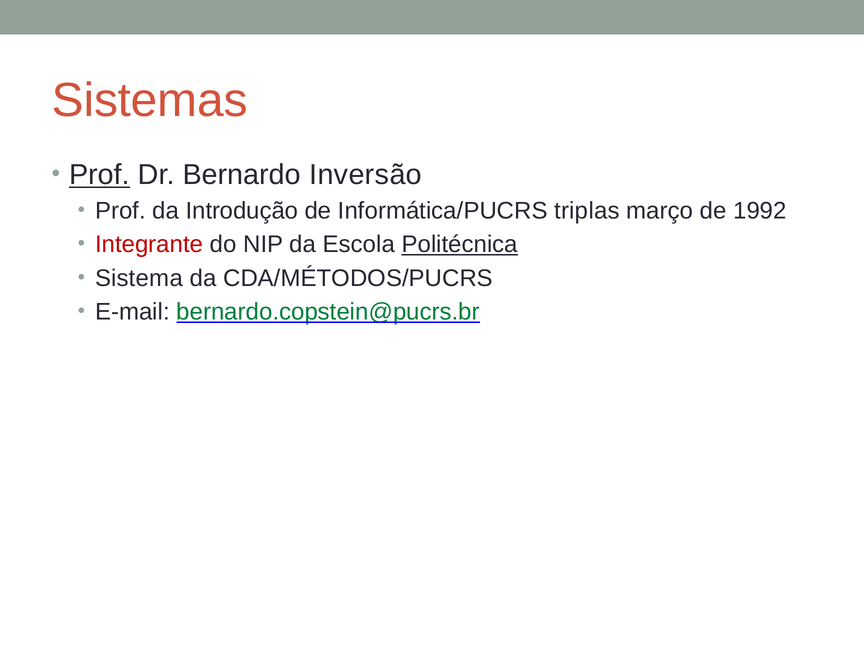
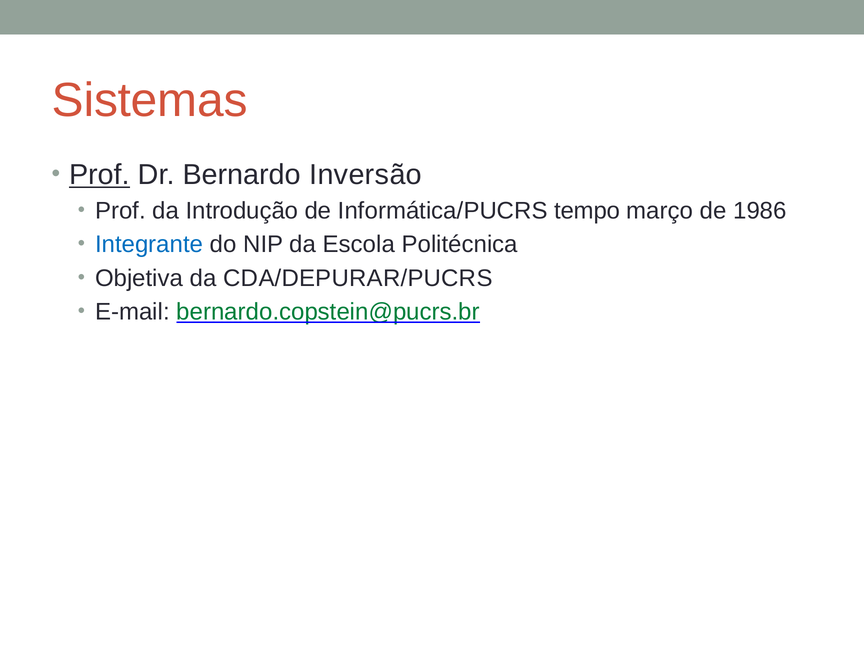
triplas: triplas -> tempo (587, 211)
1992: 1992 -> 1986 (760, 211)
Integrante colour: red -> blue (149, 245)
Politécnica underline: present -> none (460, 245)
Sistema: Sistema -> Objetiva (139, 278)
CDA/MÉTODOS/PUCRS: CDA/MÉTODOS/PUCRS -> CDA/DEPURAR/PUCRS (358, 278)
